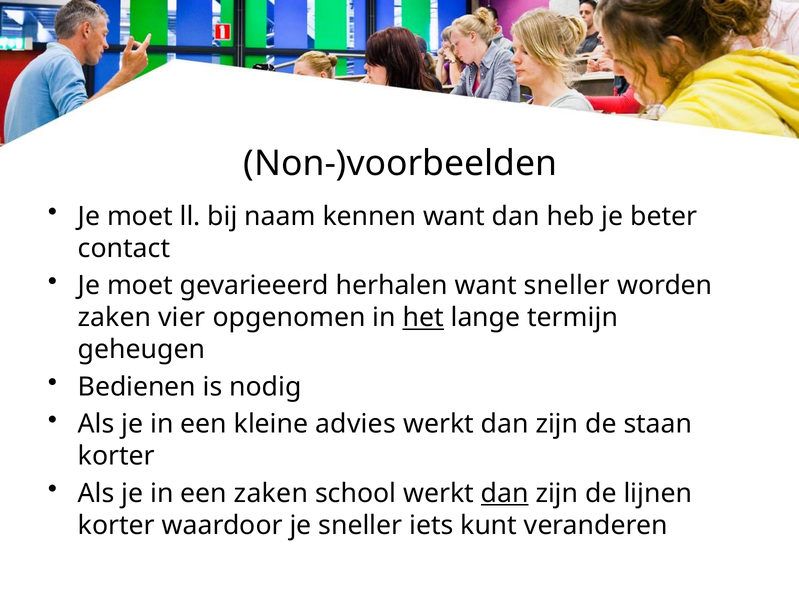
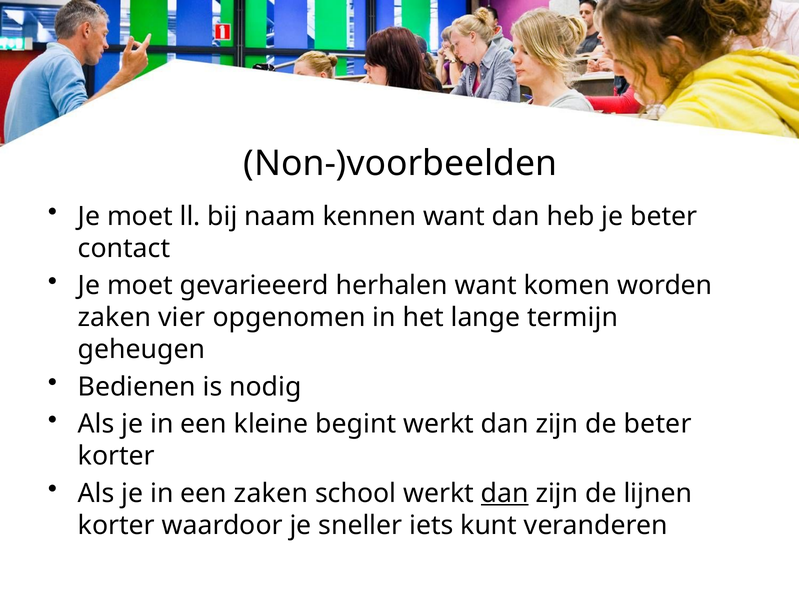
want sneller: sneller -> komen (567, 286)
het underline: present -> none (423, 318)
advies: advies -> begint (356, 424)
de staan: staan -> beter (658, 424)
